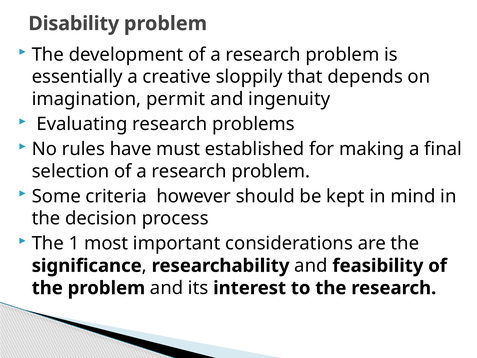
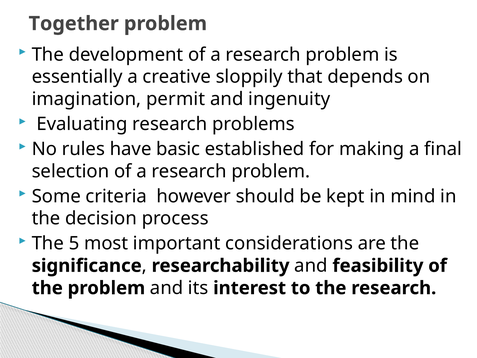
Disability: Disability -> Together (74, 24)
must: must -> basic (178, 149)
1: 1 -> 5 (74, 243)
